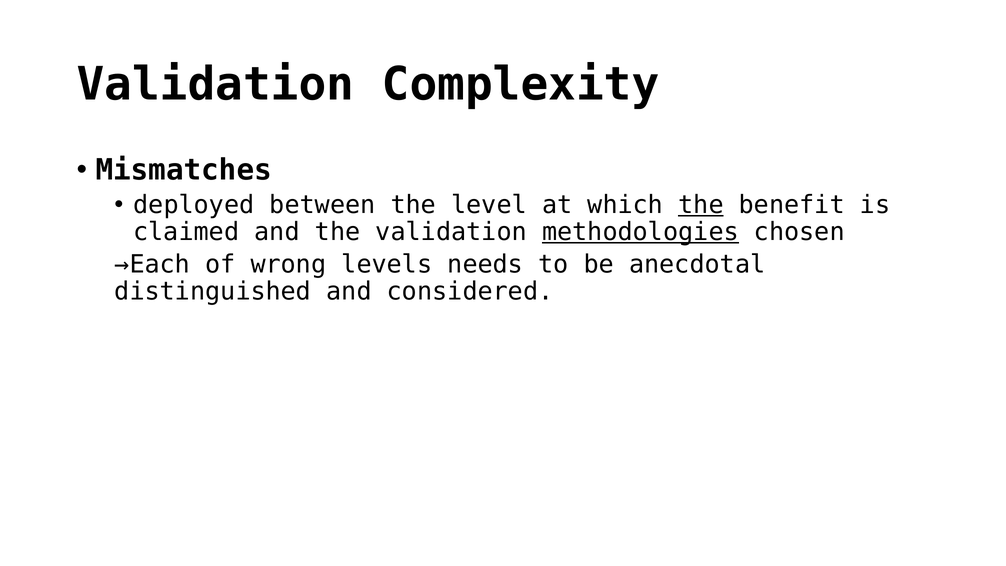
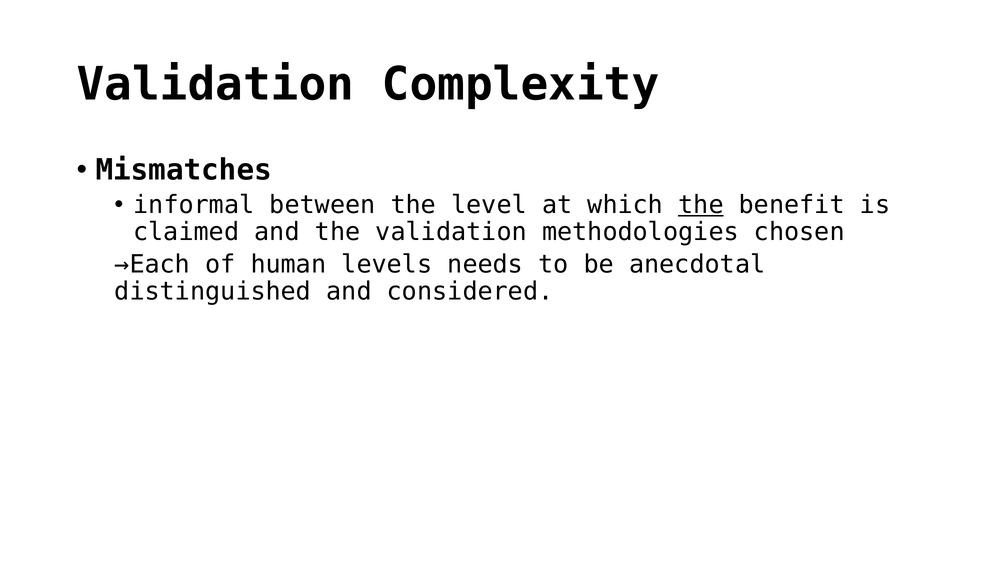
deployed: deployed -> informal (194, 205)
methodologies underline: present -> none (640, 232)
wrong: wrong -> human (288, 264)
